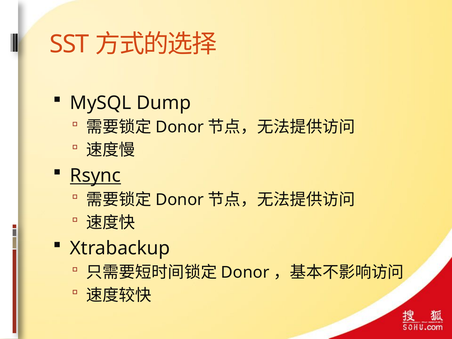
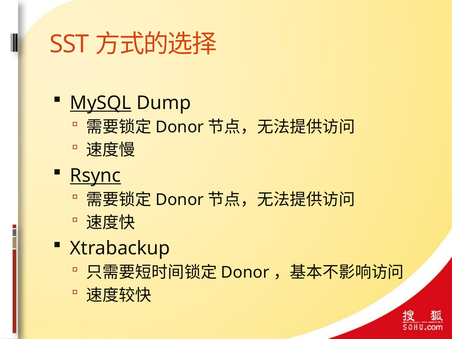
MySQL underline: none -> present (101, 103)
